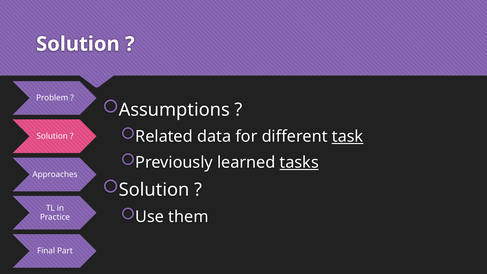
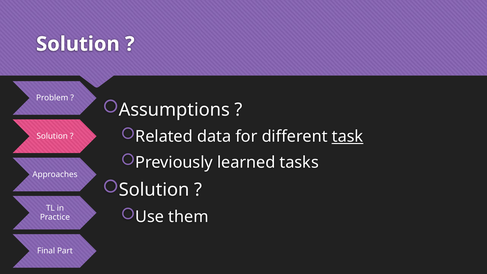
tasks underline: present -> none (299, 162)
